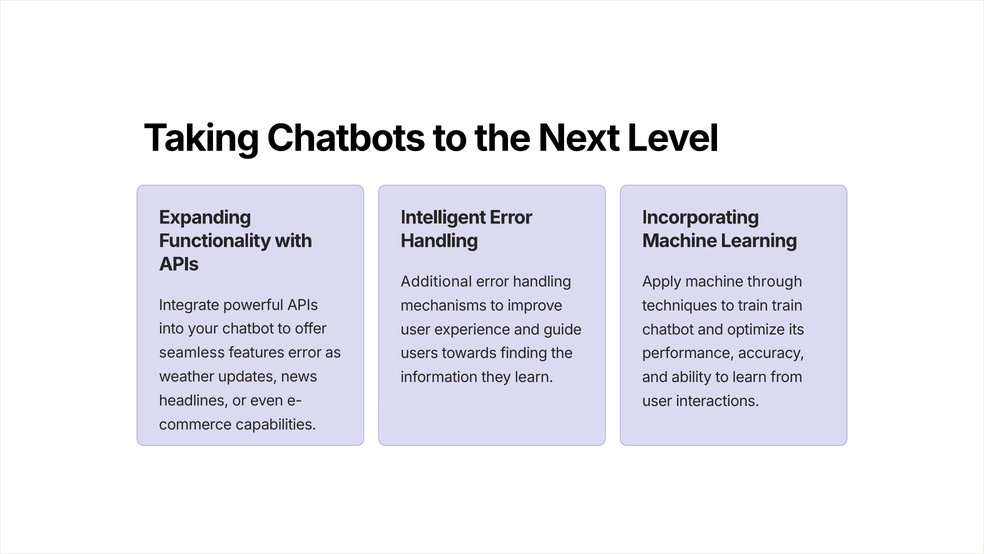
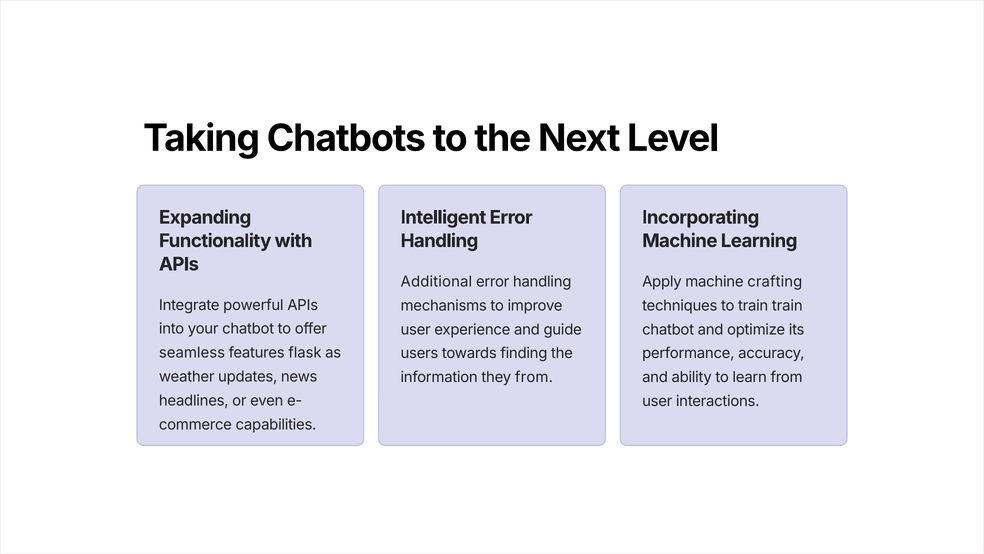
through: through -> crafting (775, 282)
features error: error -> flask (305, 353)
they learn: learn -> from (534, 377)
